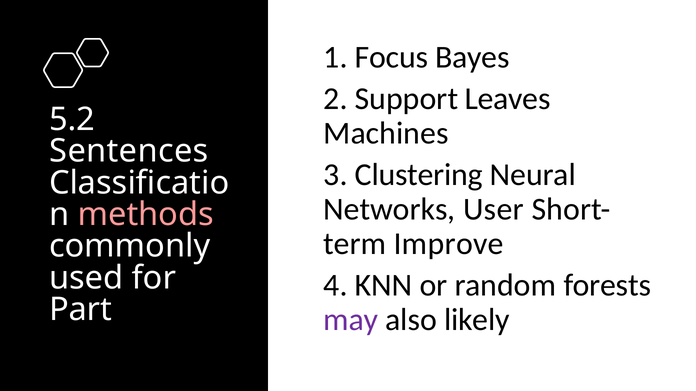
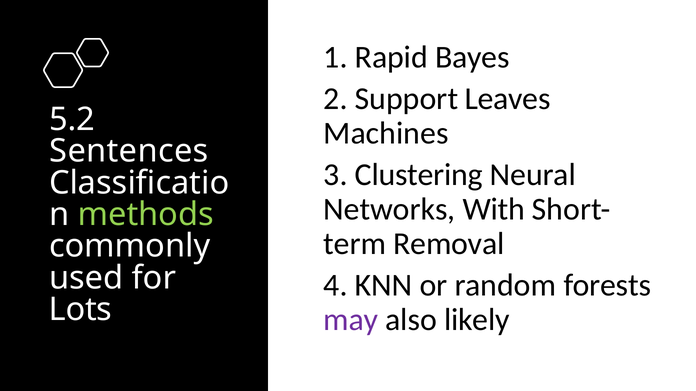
Focus: Focus -> Rapid (391, 57)
User: User -> With (494, 209)
methods colour: pink -> light green (146, 215)
Improve: Improve -> Removal (449, 244)
Part: Part -> Lots (80, 310)
